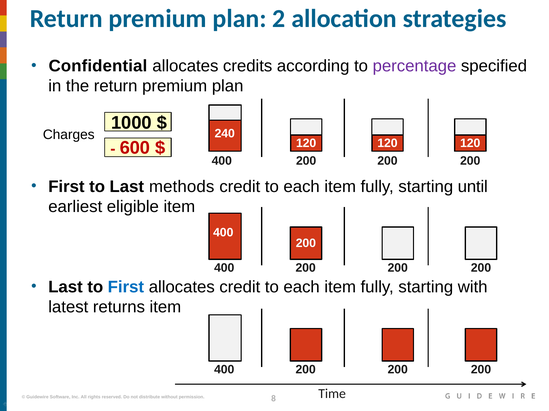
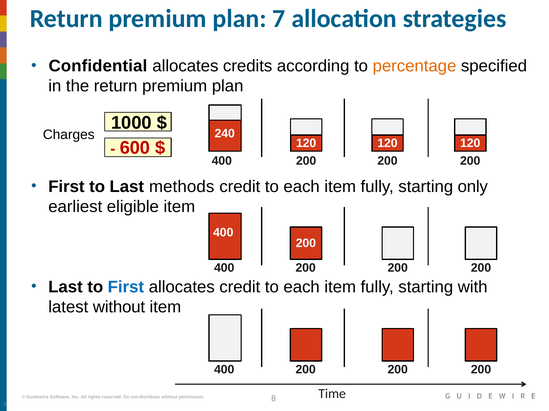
2: 2 -> 7 (279, 19)
percentage colour: purple -> orange (414, 66)
until: until -> only (473, 187)
latest returns: returns -> without (119, 308)
